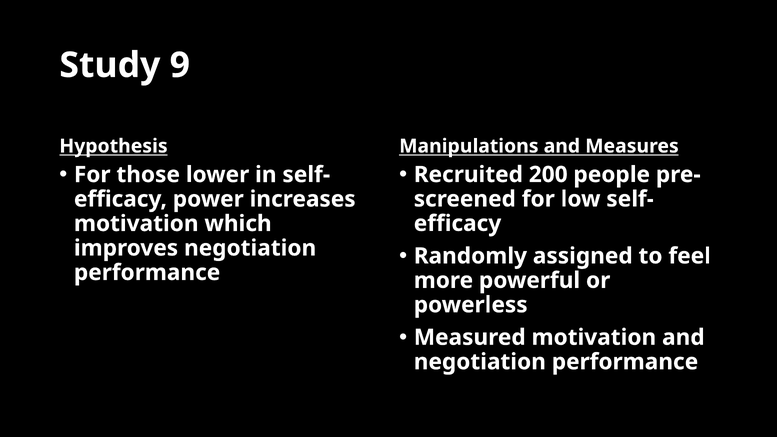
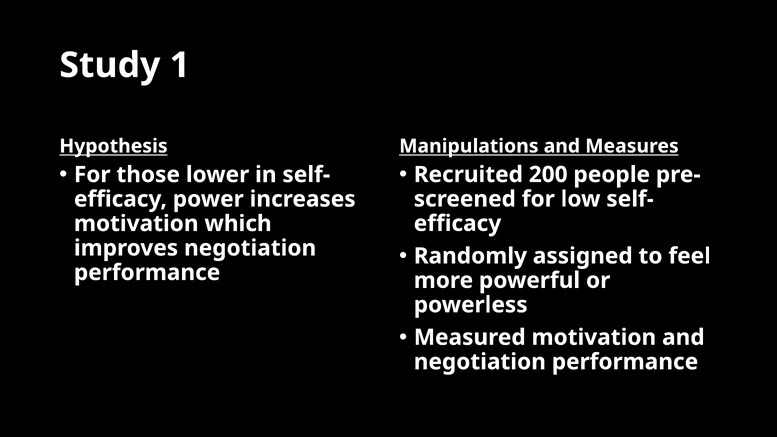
9: 9 -> 1 (180, 65)
